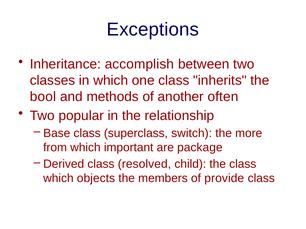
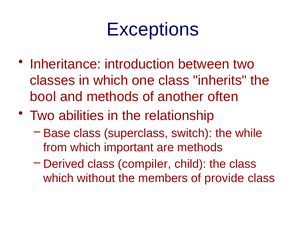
accomplish: accomplish -> introduction (139, 64)
popular: popular -> abilities (81, 116)
more: more -> while (249, 133)
are package: package -> methods (200, 148)
resolved: resolved -> compiler (144, 164)
objects: objects -> without (96, 179)
